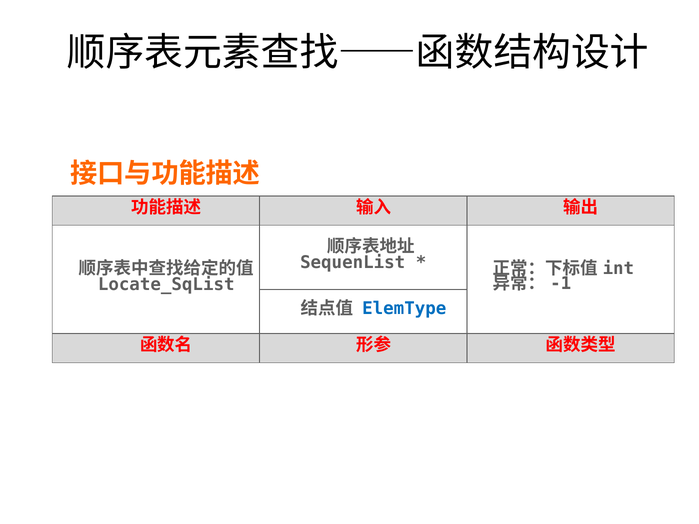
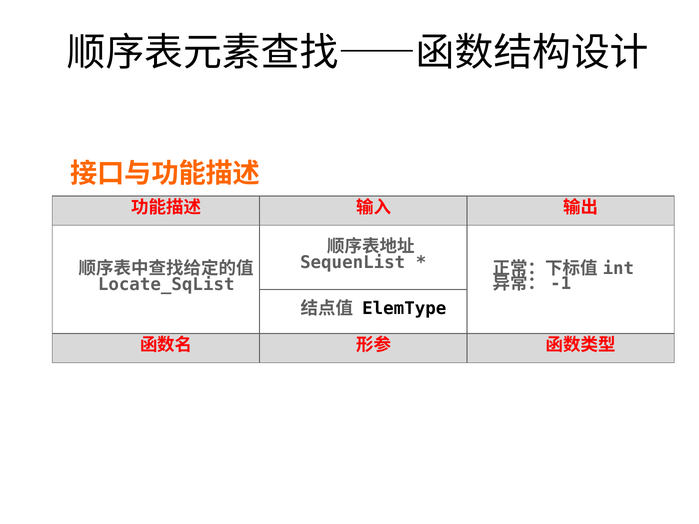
ElemType colour: blue -> black (404, 308)
